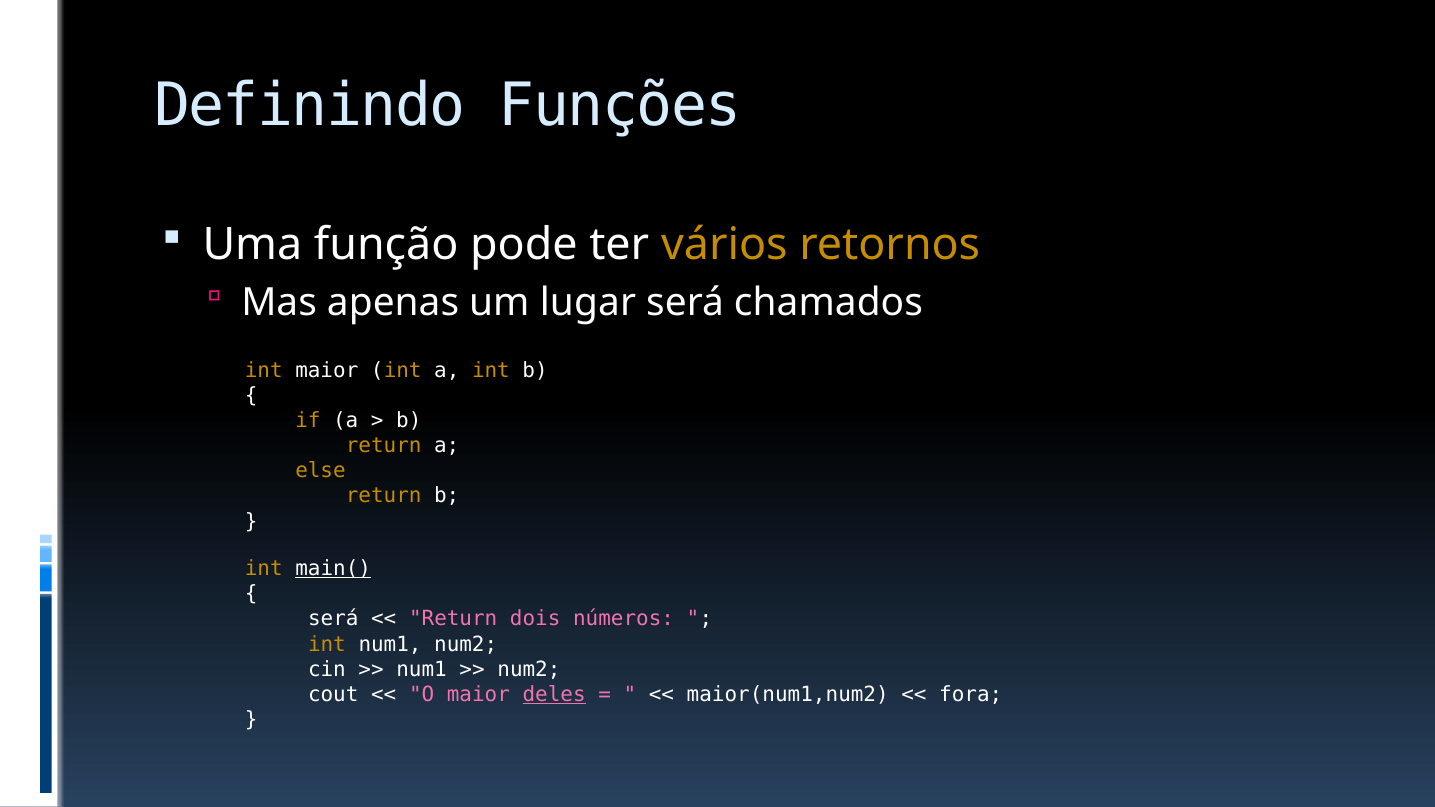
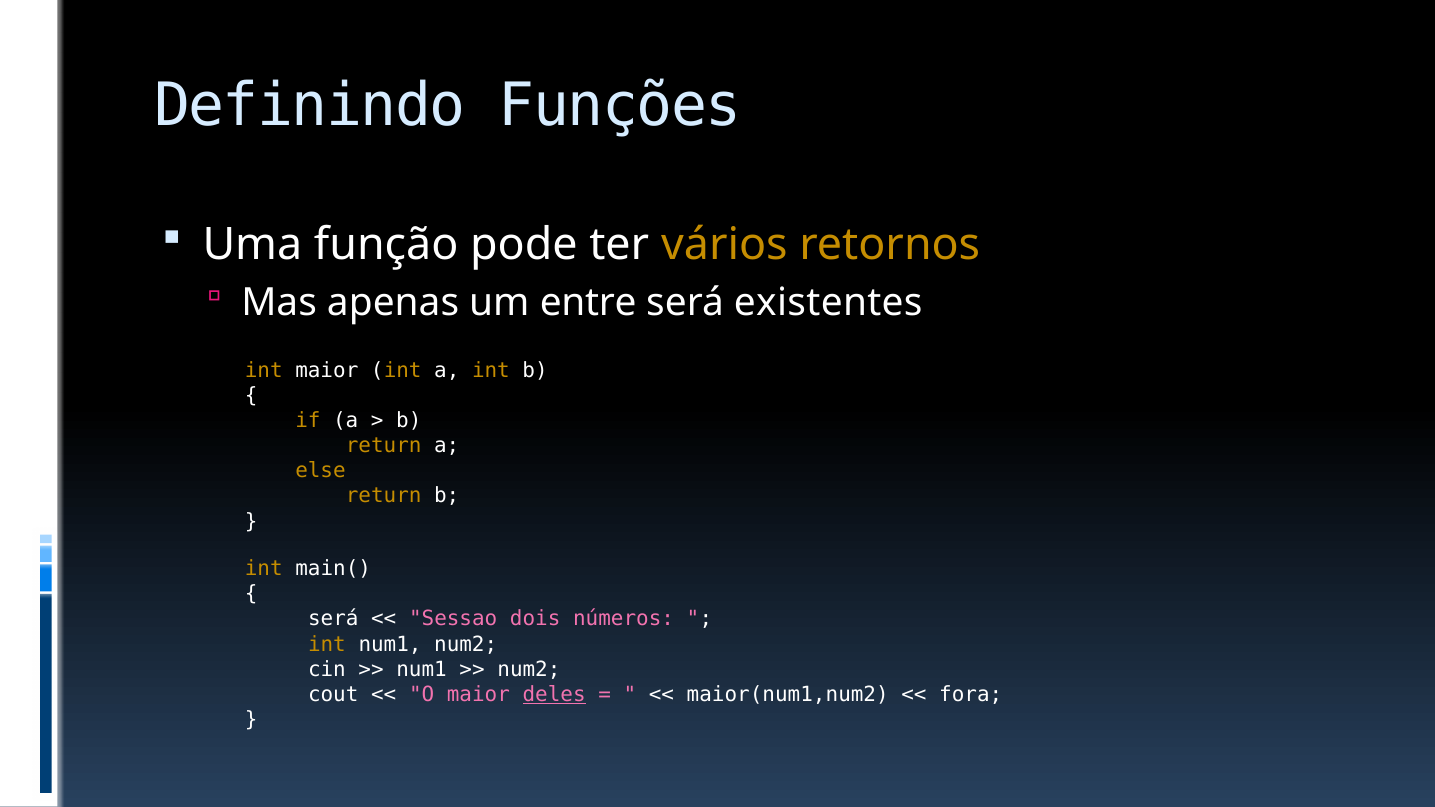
lugar: lugar -> entre (588, 303)
chamados: chamados -> existentes (828, 303)
main( underline: present -> none (333, 569)
Return: Return -> Sessao (453, 619)
